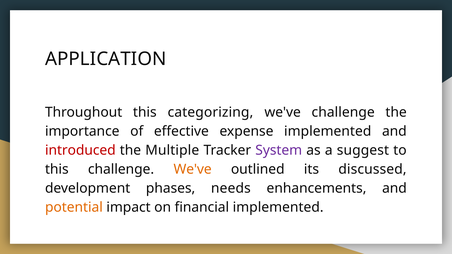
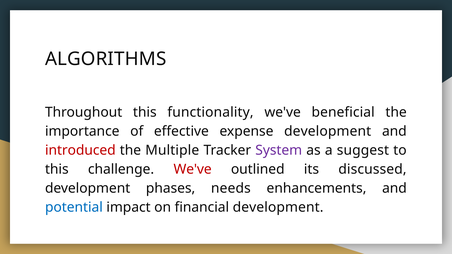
APPLICATION: APPLICATION -> ALGORITHMS (106, 59)
categorizing: categorizing -> functionality (210, 112)
we've challenge: challenge -> beneficial (343, 112)
expense implemented: implemented -> development (328, 131)
We've colour: orange -> red (193, 169)
potential colour: orange -> blue (74, 208)
financial implemented: implemented -> development (278, 208)
